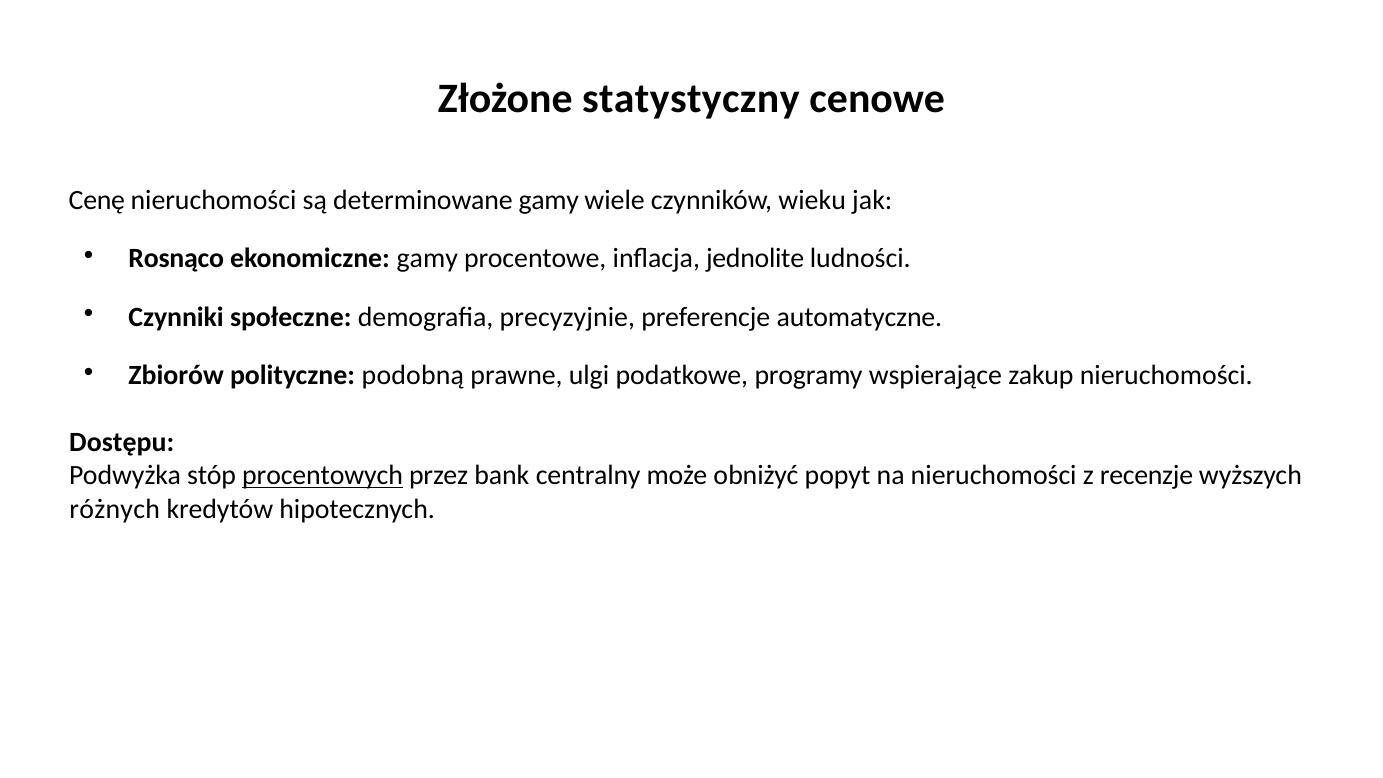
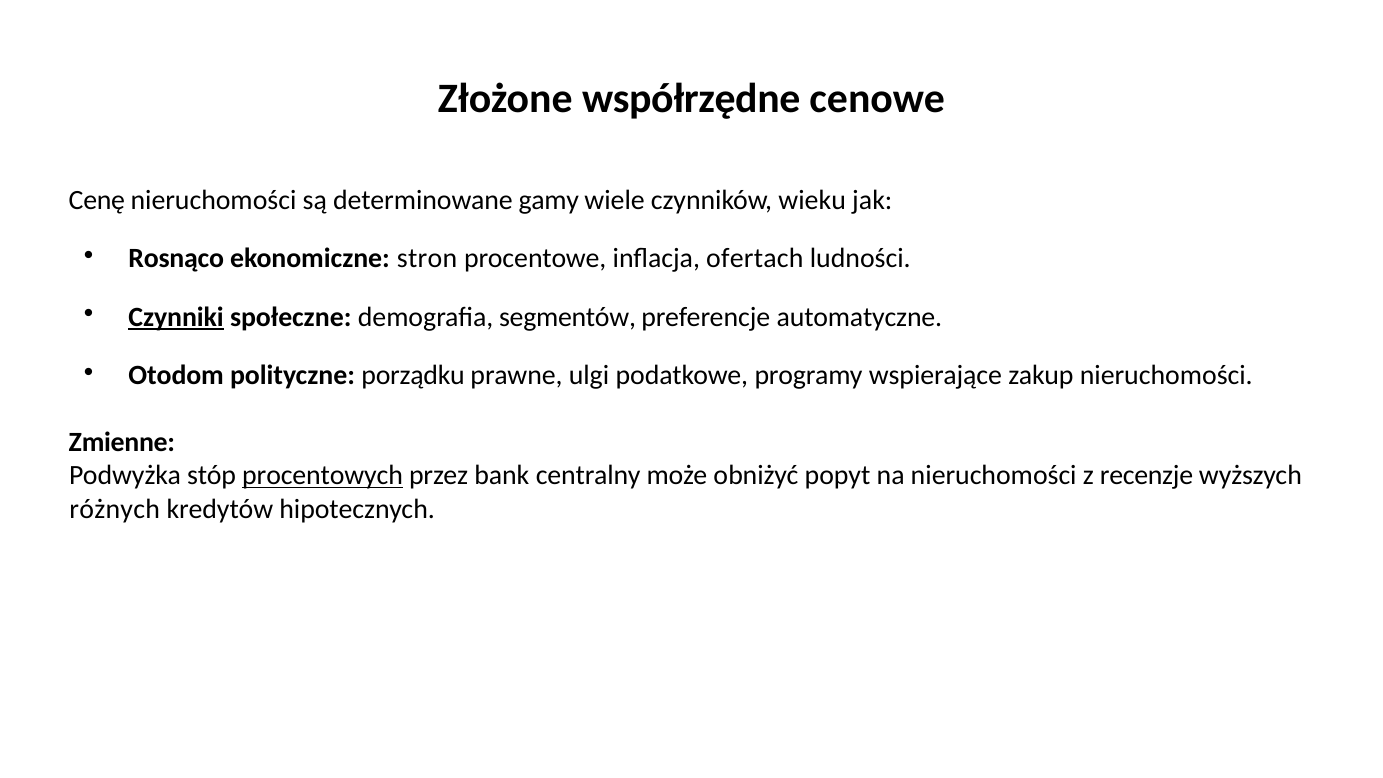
statystyczny: statystyczny -> współrzędne (691, 99)
ekonomiczne gamy: gamy -> stron (427, 259)
jednolite: jednolite -> ofertach (755, 259)
Czynniki underline: none -> present (176, 317)
precyzyjnie: precyzyjnie -> segmentów (568, 317)
Zbiorów: Zbiorów -> Otodom (176, 375)
podobną: podobną -> porządku (413, 375)
Dostępu: Dostępu -> Zmienne (122, 442)
